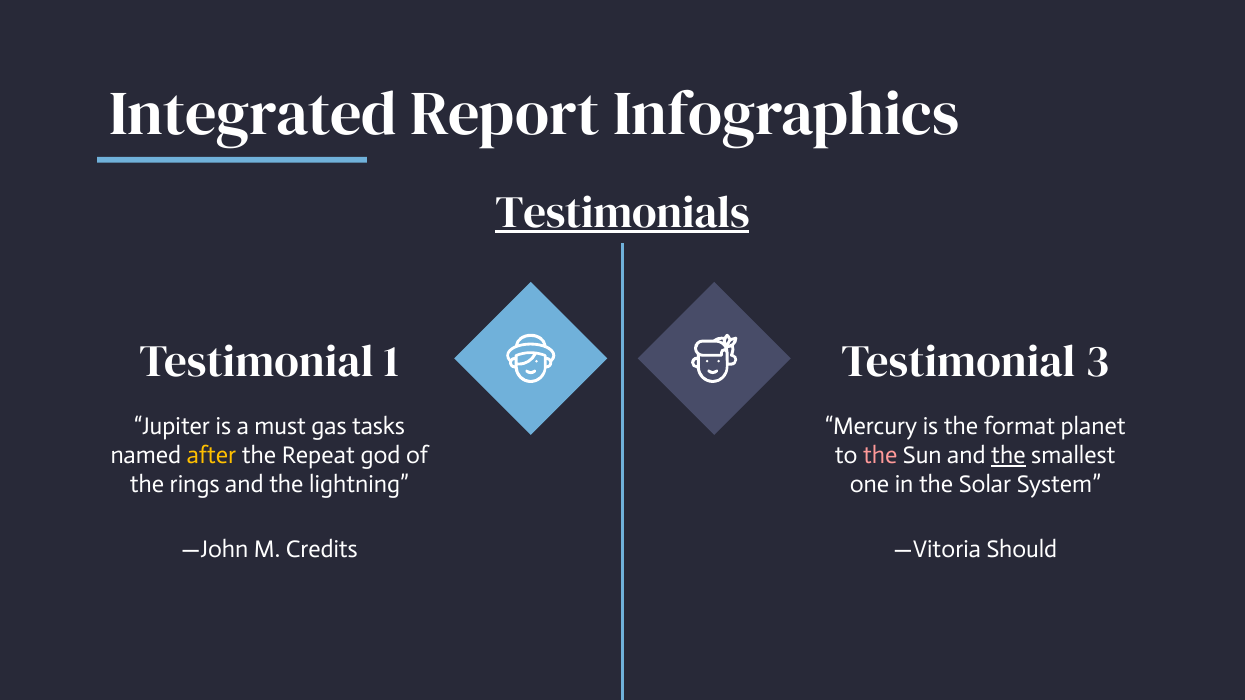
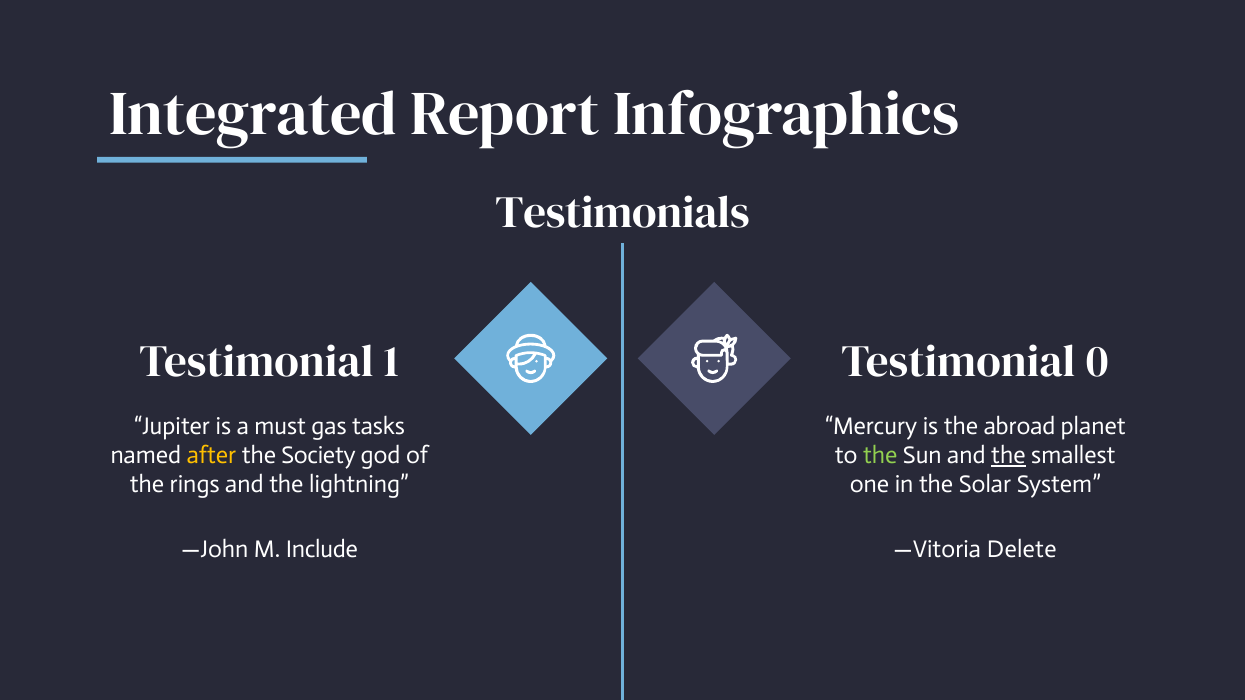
Testimonials underline: present -> none (623, 212)
3: 3 -> 0 (1097, 361)
format: format -> abroad (1020, 427)
Repeat: Repeat -> Society (318, 456)
the colour: pink -> light green (880, 456)
Credits: Credits -> Include (322, 549)
Should: Should -> Delete (1022, 549)
